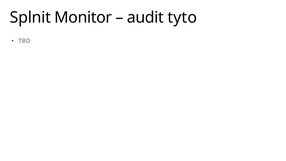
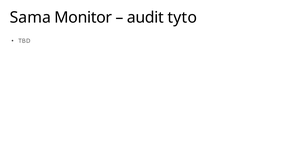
Splnit: Splnit -> Sama (30, 17)
